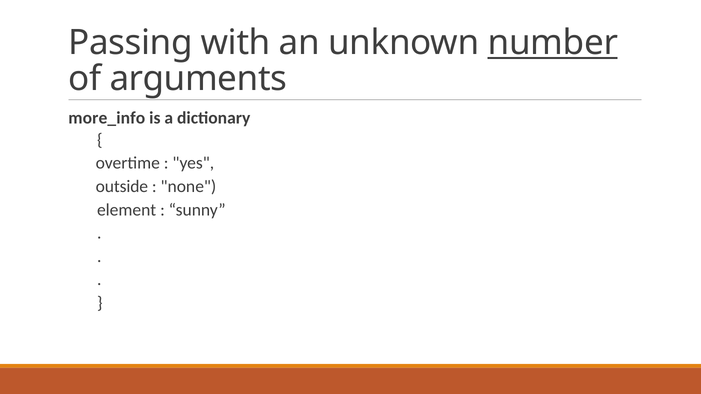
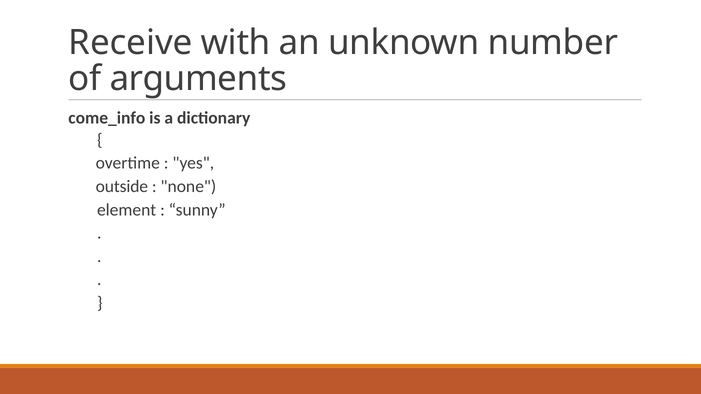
Passing: Passing -> Receive (130, 43)
number underline: present -> none (553, 43)
more_info: more_info -> come_info (107, 118)
